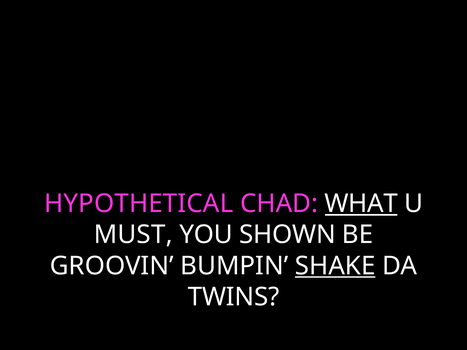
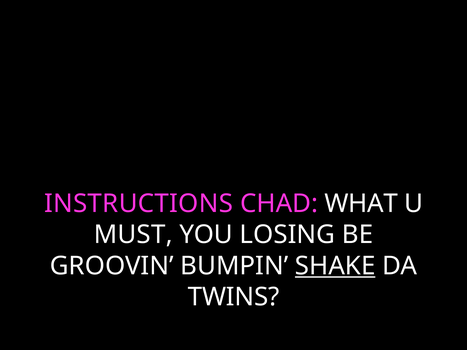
HYPOTHETICAL: HYPOTHETICAL -> INSTRUCTIONS (139, 204)
WHAT underline: present -> none (361, 204)
SHOWN: SHOWN -> LOSING (287, 235)
